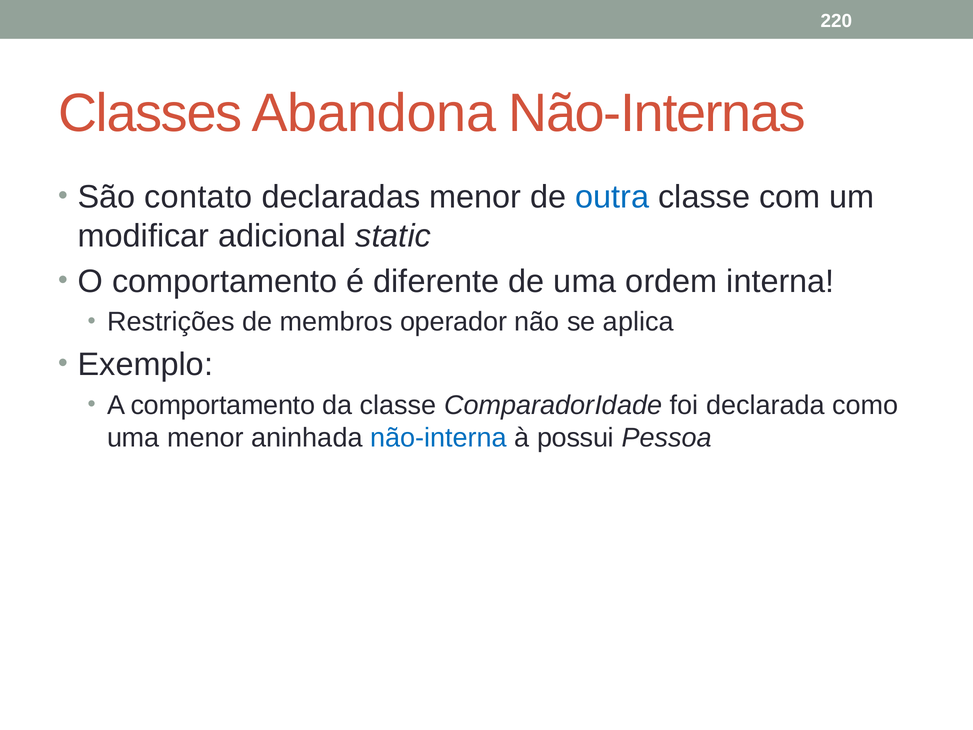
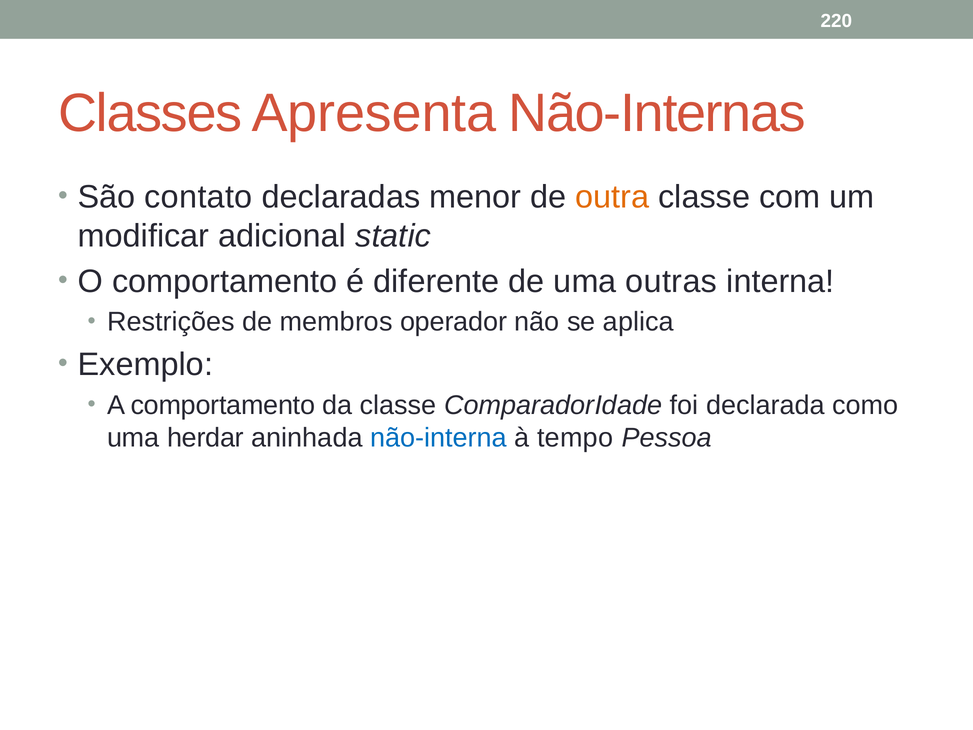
Abandona: Abandona -> Apresenta (374, 113)
outra colour: blue -> orange (612, 197)
ordem: ordem -> outras (671, 281)
uma menor: menor -> herdar (206, 438)
possui: possui -> tempo (575, 438)
